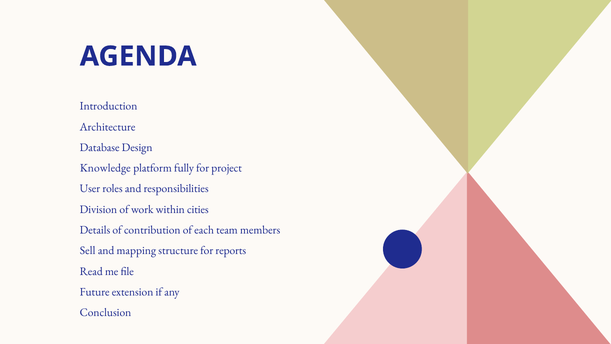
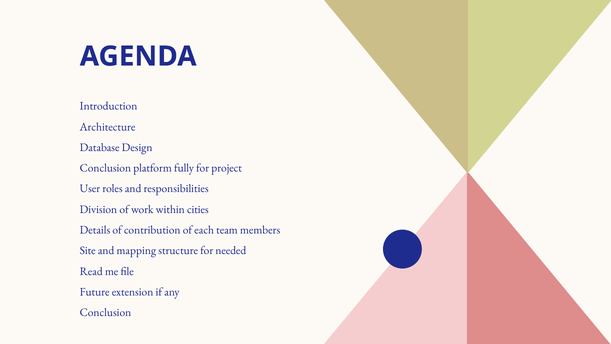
Knowledge: Knowledge -> Conclusion (105, 168)
Sell: Sell -> Site (88, 250)
reports: reports -> needed (231, 250)
